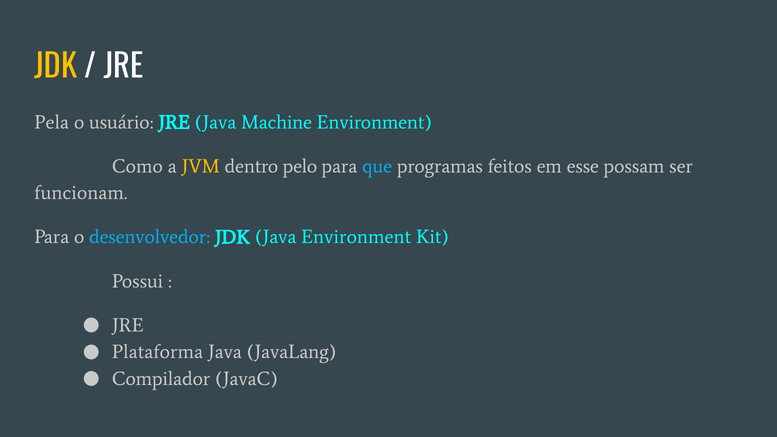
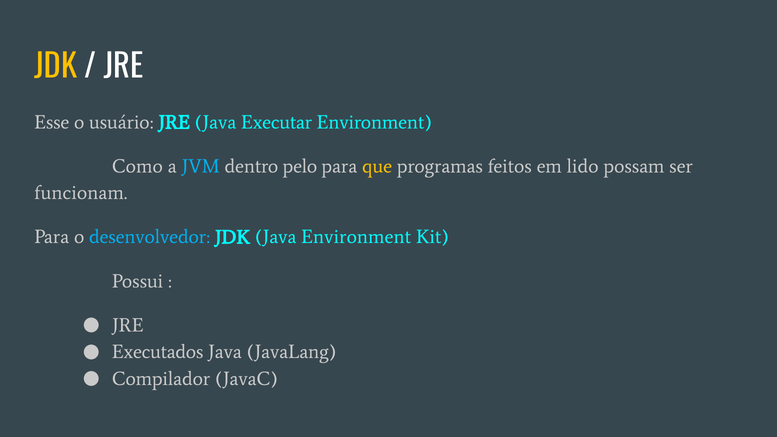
Pela: Pela -> Esse (52, 122)
Machine: Machine -> Executar (277, 122)
JVM colour: yellow -> light blue (201, 166)
que colour: light blue -> yellow (377, 166)
esse: esse -> lido (583, 166)
Plataforma: Plataforma -> Executados (158, 352)
